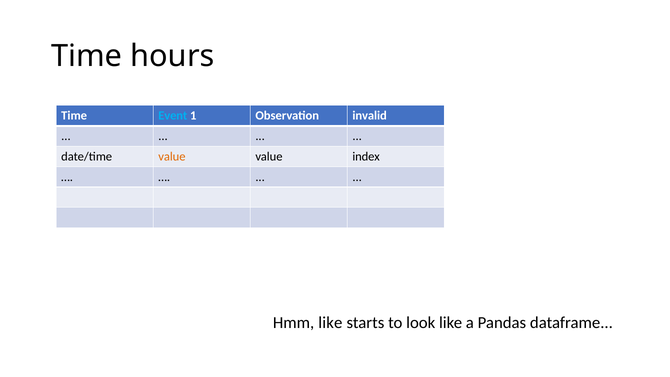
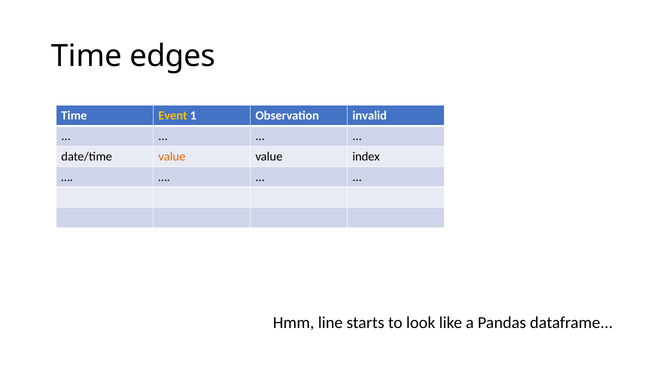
hours: hours -> edges (173, 56)
Event colour: light blue -> yellow (173, 116)
Hmm like: like -> line (330, 323)
